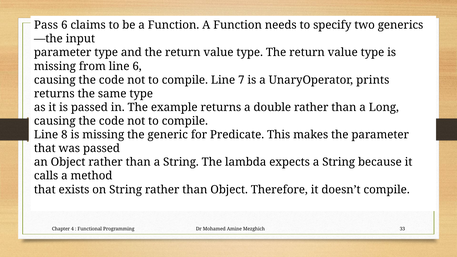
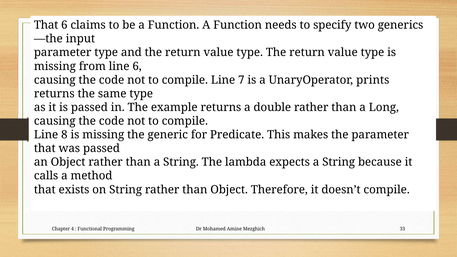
Pass: Pass -> That (46, 25)
